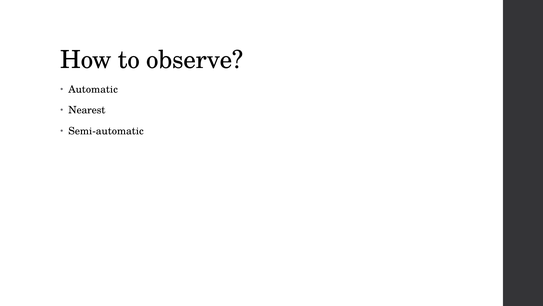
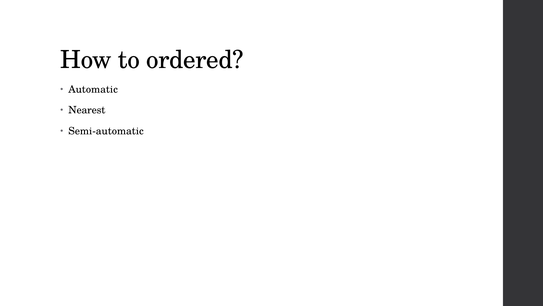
observe: observe -> ordered (195, 60)
